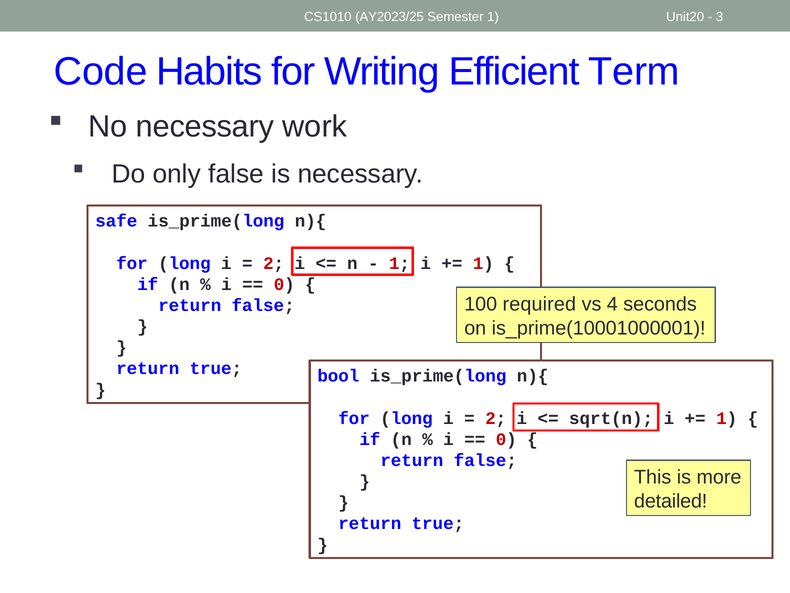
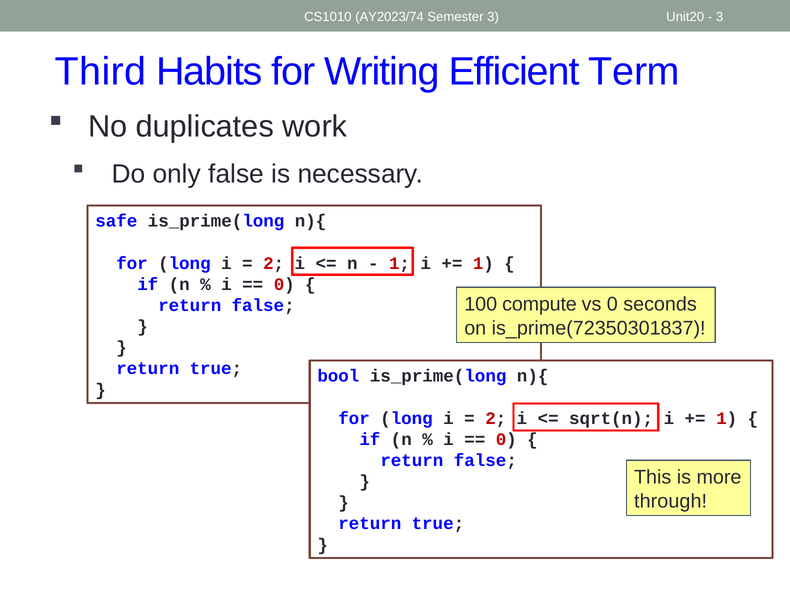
AY2023/25: AY2023/25 -> AY2023/74 (390, 17)
Semester 1: 1 -> 3 (493, 17)
Code: Code -> Third (100, 72)
No necessary: necessary -> duplicates (205, 127)
required: required -> compute (539, 304)
vs 4: 4 -> 0 (612, 304)
is_prime(10001000001: is_prime(10001000001 -> is_prime(72350301837 (599, 328)
detailed: detailed -> through (671, 501)
